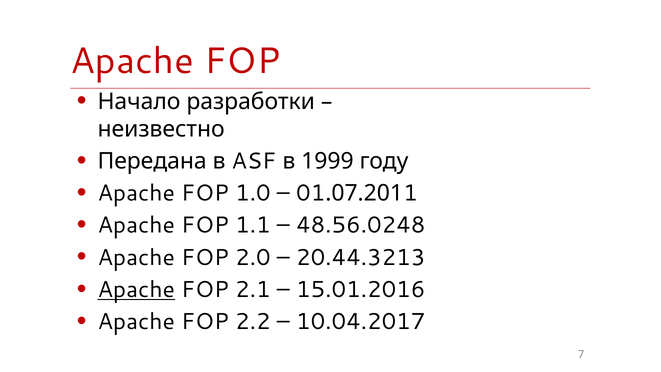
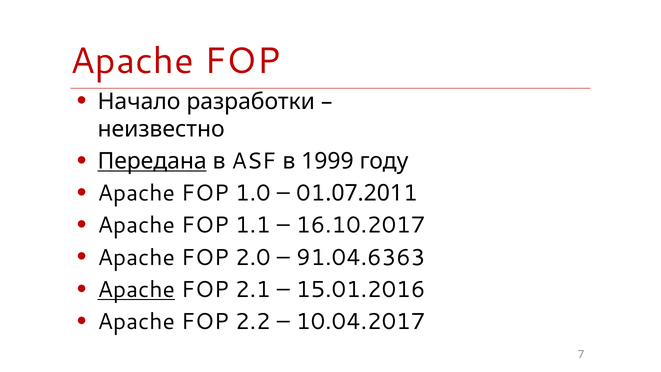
Передана underline: none -> present (152, 161)
48.56.0248: 48.56.0248 -> 16.10.2017 (361, 225)
20.44.3213: 20.44.3213 -> 91.04.6363 (361, 257)
